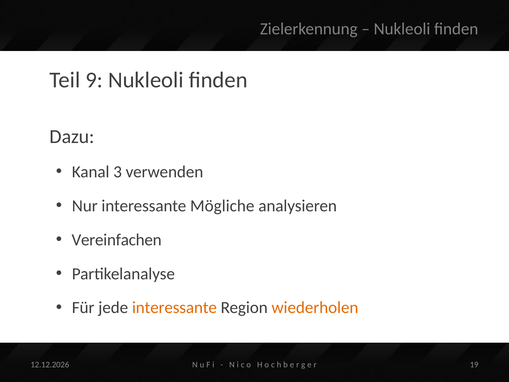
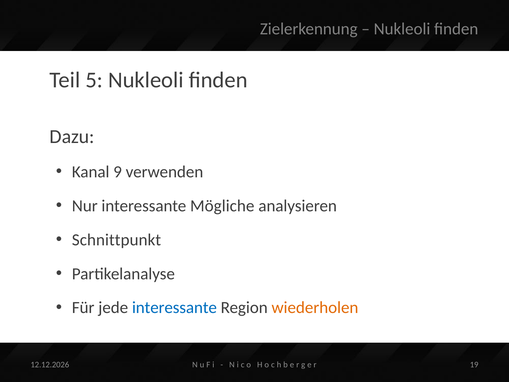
9: 9 -> 5 (94, 80)
3: 3 -> 9 (118, 172)
Vereinfachen: Vereinfachen -> Schnittpunkt (116, 240)
interessante colour: orange -> blue (174, 308)
